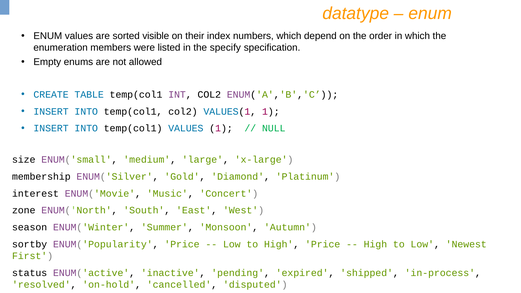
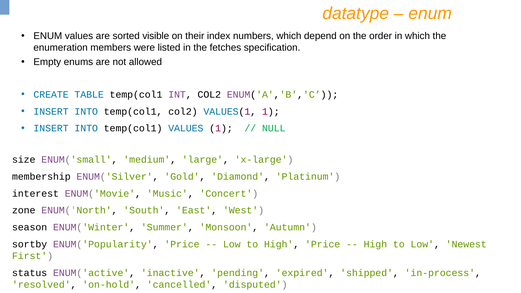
specify: specify -> fetches (225, 48)
